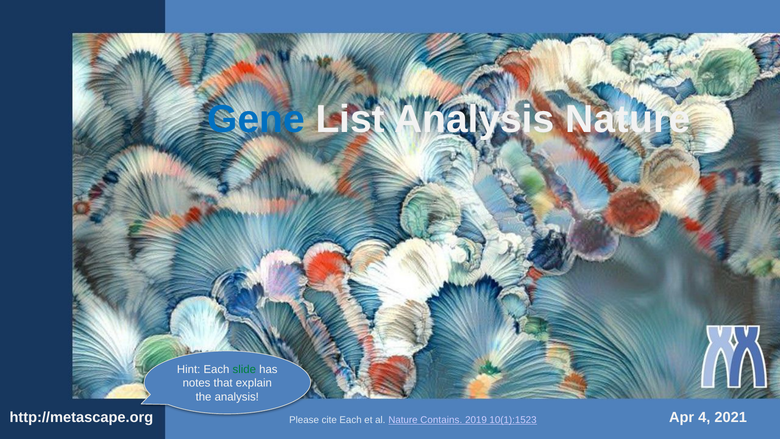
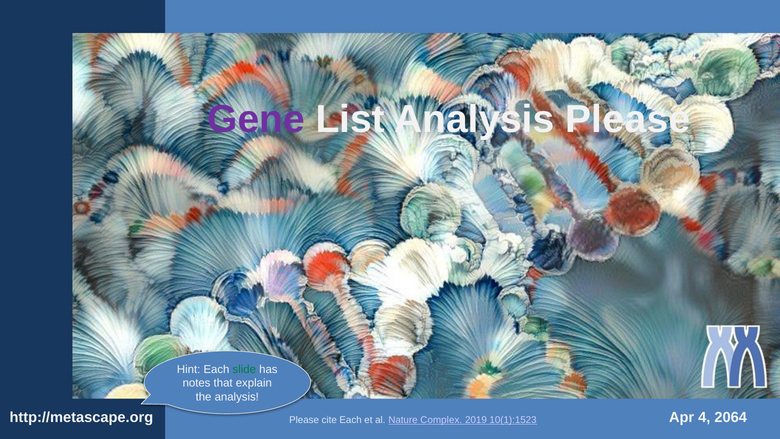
Gene colour: blue -> purple (256, 120)
Analysis Nature: Nature -> Please (628, 120)
2021: 2021 -> 2064 (731, 417)
Contains: Contains -> Complex (441, 420)
